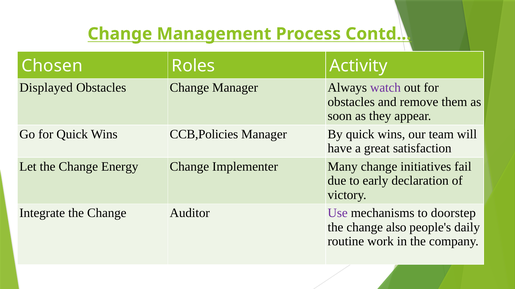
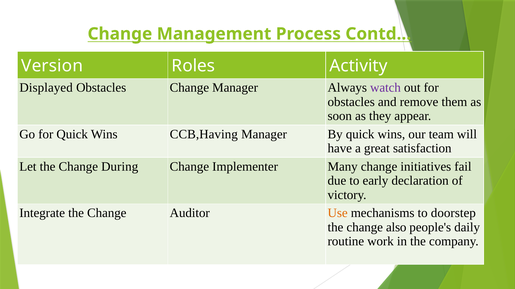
Chosen: Chosen -> Version (52, 66)
CCB,Policies: CCB,Policies -> CCB,Having (204, 134)
Energy: Energy -> During (120, 167)
Use colour: purple -> orange (338, 213)
